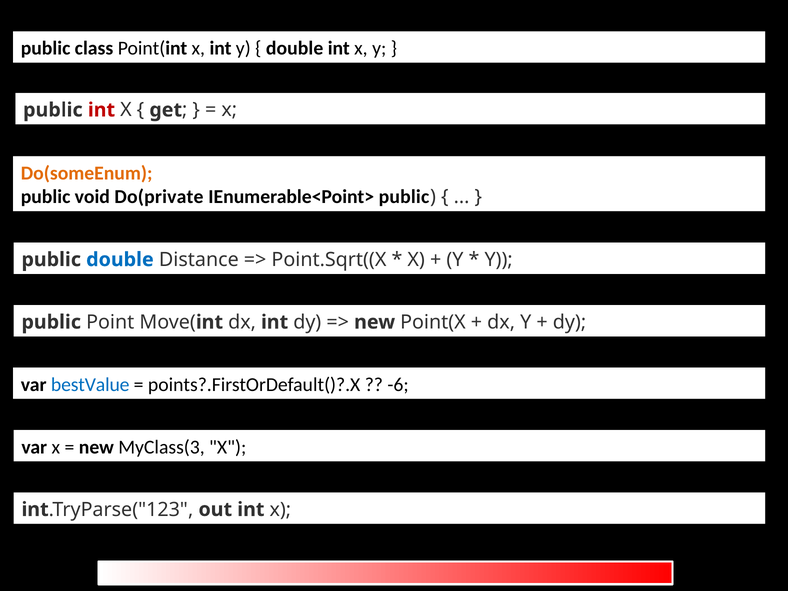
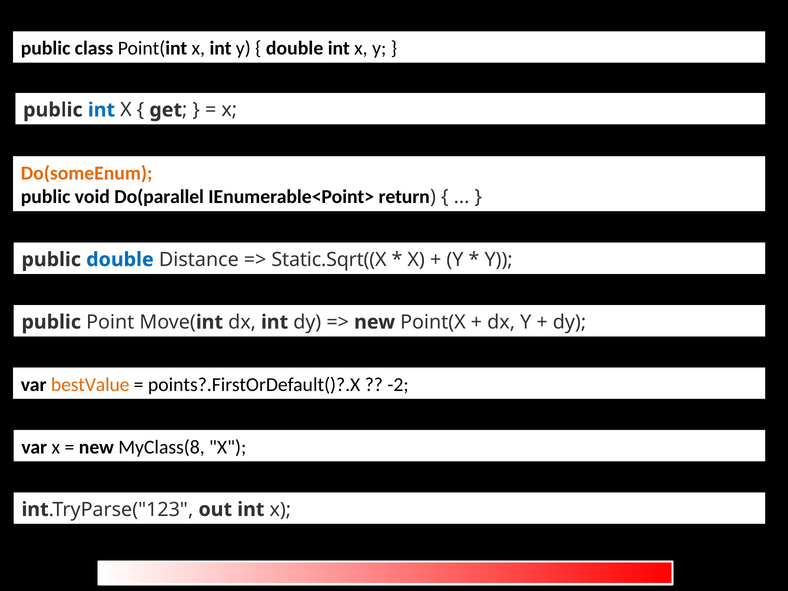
int colour: red -> blue (101, 110)
Do(private: Do(private -> Do(parallel (159, 197)
IEnumerable<Point> public: public -> return (404, 197)
Point.Sqrt((X: Point.Sqrt((X -> Static.Sqrt((X (329, 260)
bestValue colour: blue -> orange (90, 385)
-6: -6 -> -2 (398, 385)
MyClass(3: MyClass(3 -> MyClass(8 (161, 447)
